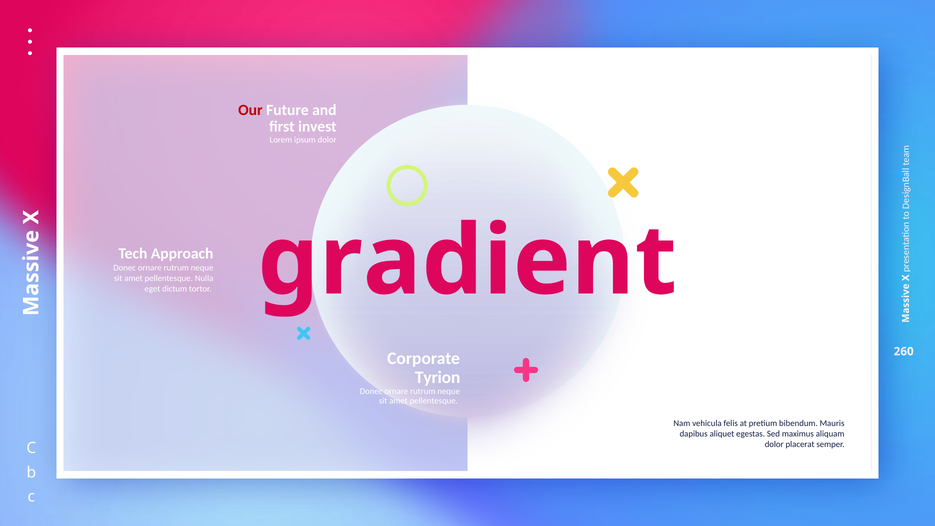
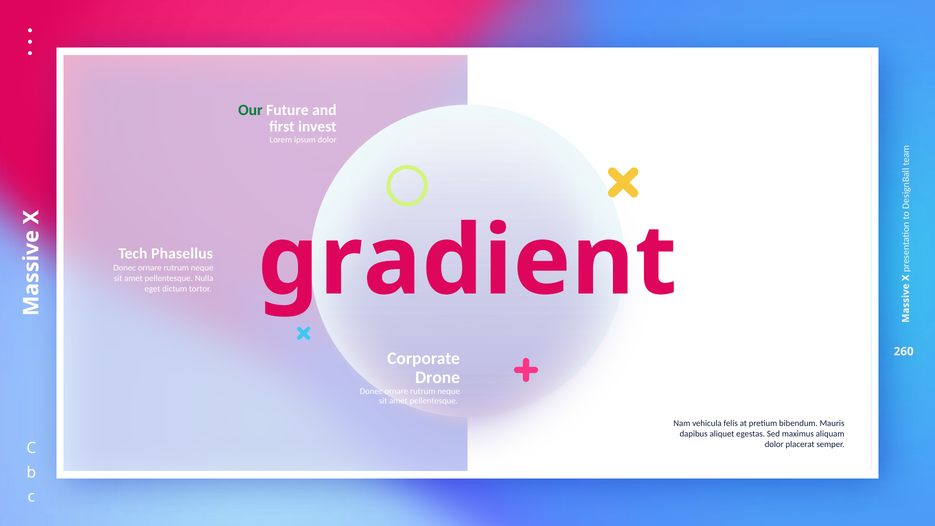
Our colour: red -> green (250, 110)
Approach: Approach -> Phasellus (182, 253)
Tyrion: Tyrion -> Drone (438, 377)
